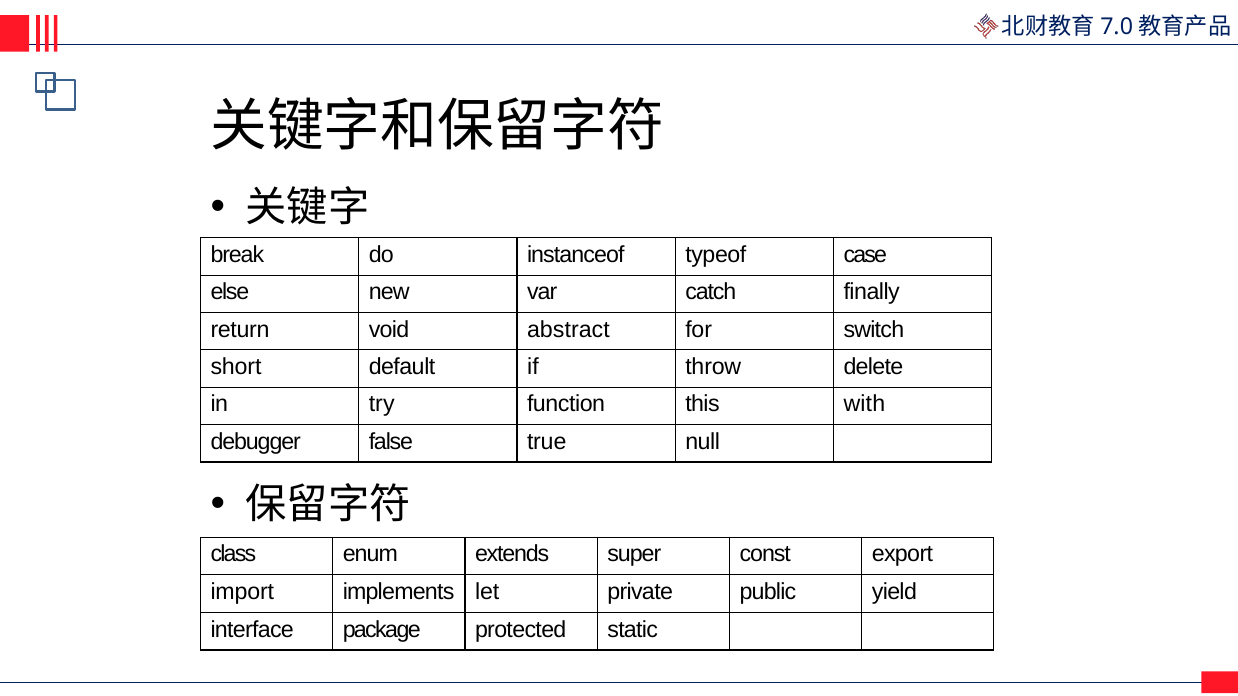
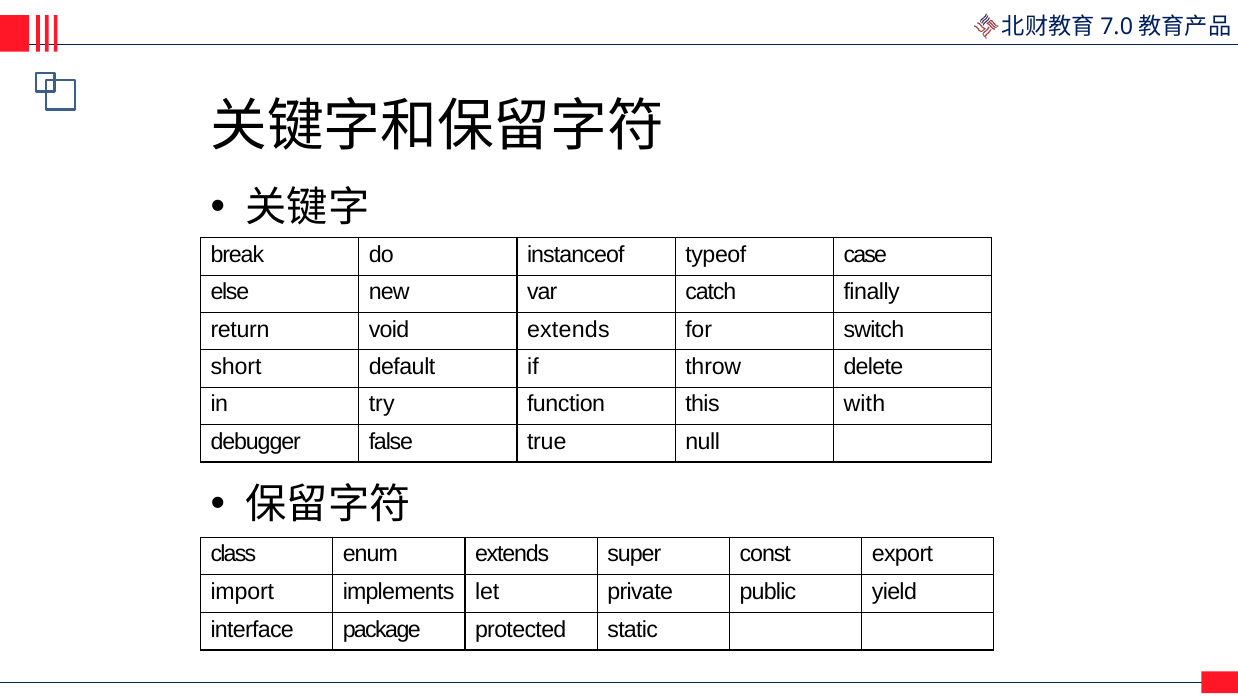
void abstract: abstract -> extends (568, 330)
